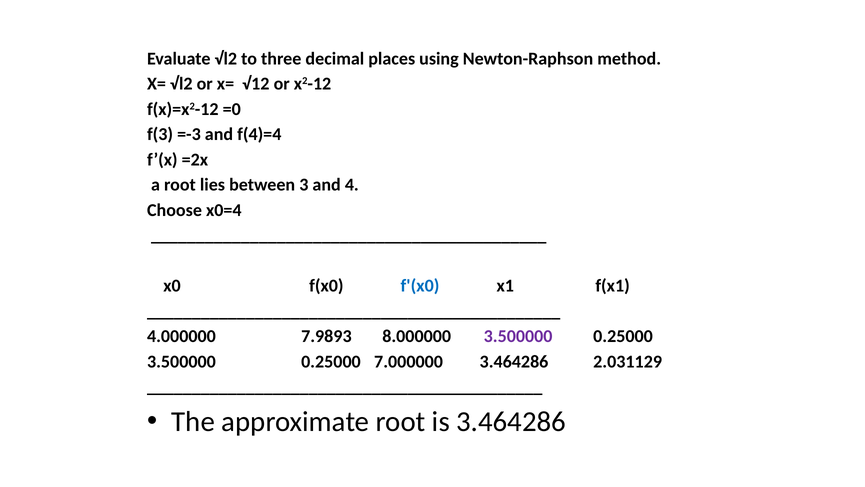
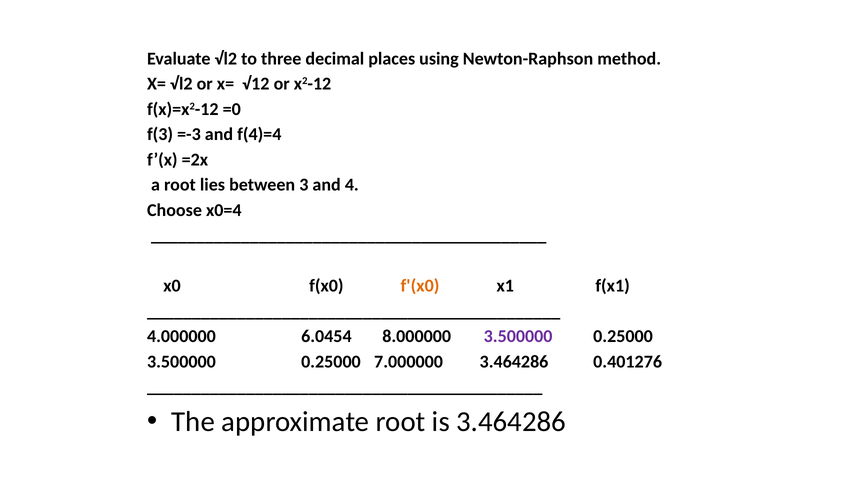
f'(x0 colour: blue -> orange (420, 286)
7.9893: 7.9893 -> 6.0454 (326, 336)
2.031129: 2.031129 -> 0.401276 (628, 361)
